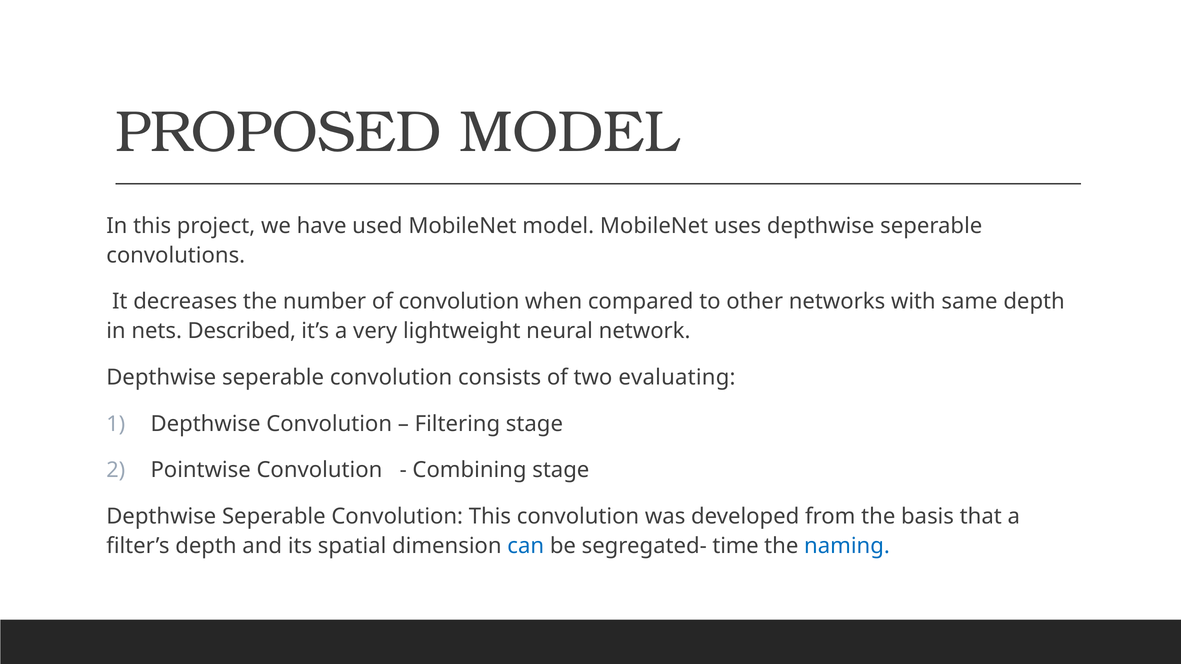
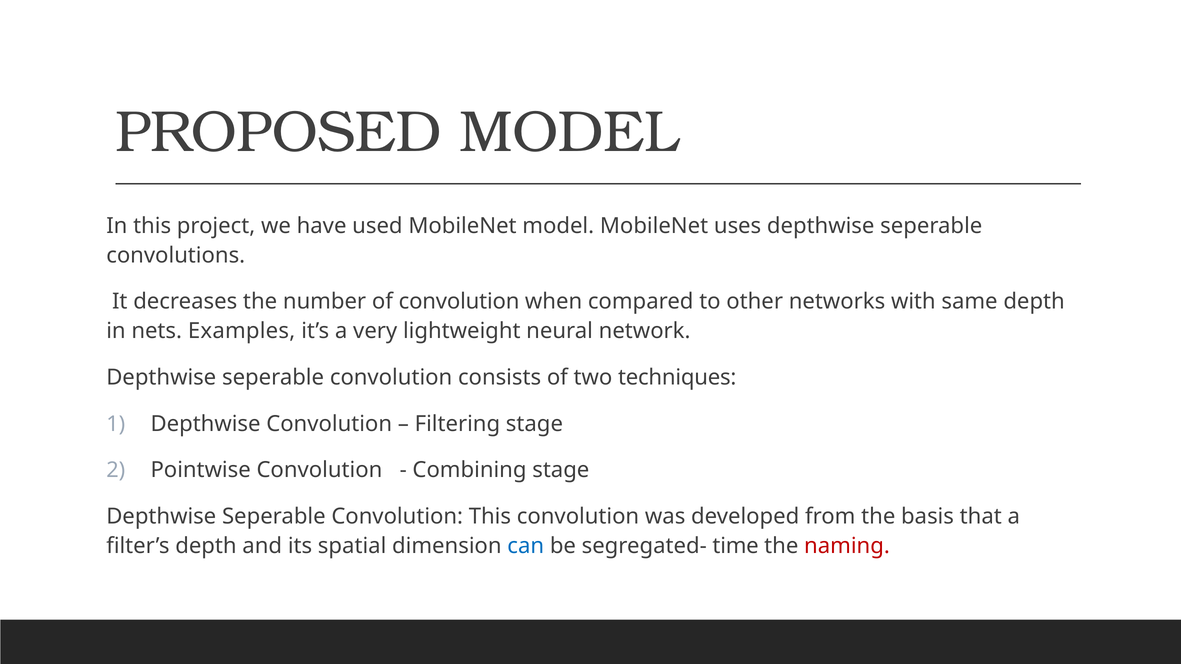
Described: Described -> Examples (242, 331)
evaluating: evaluating -> techniques (677, 377)
naming colour: blue -> red (847, 546)
